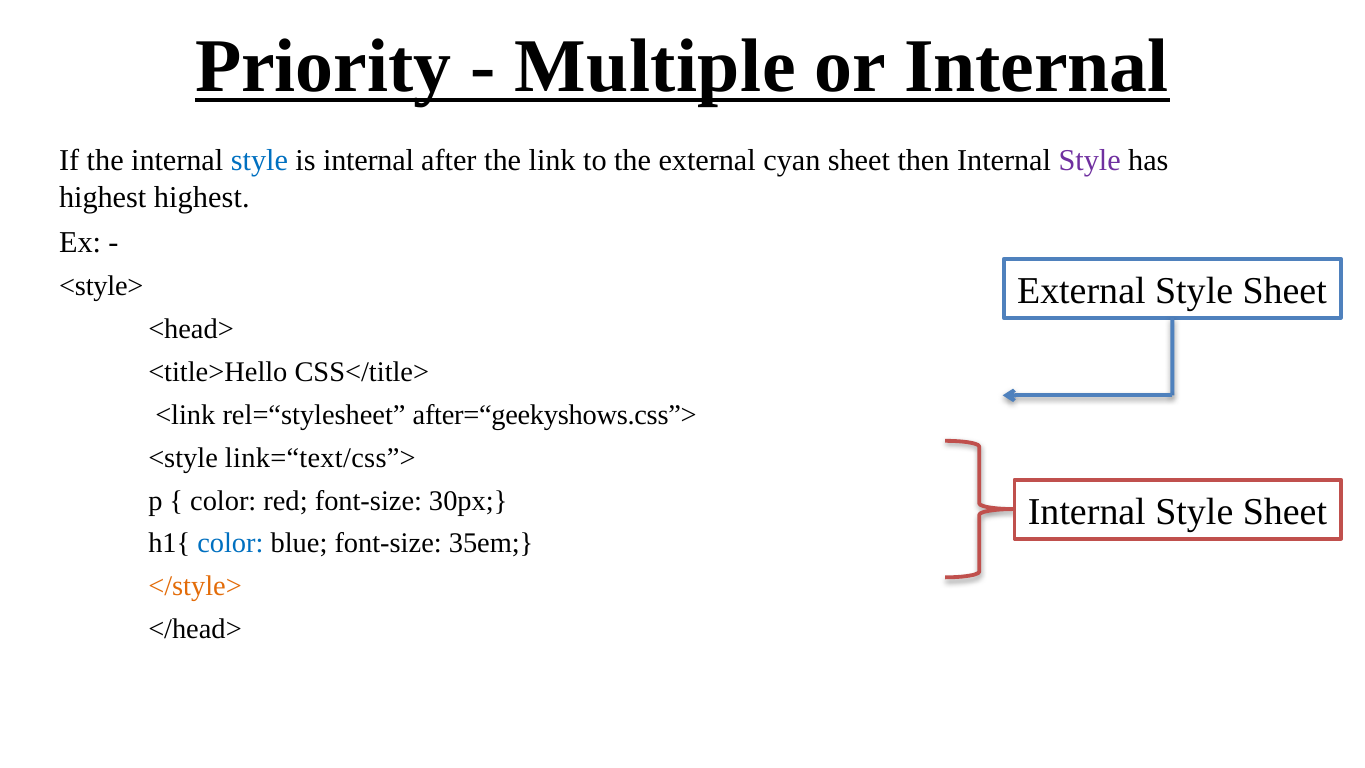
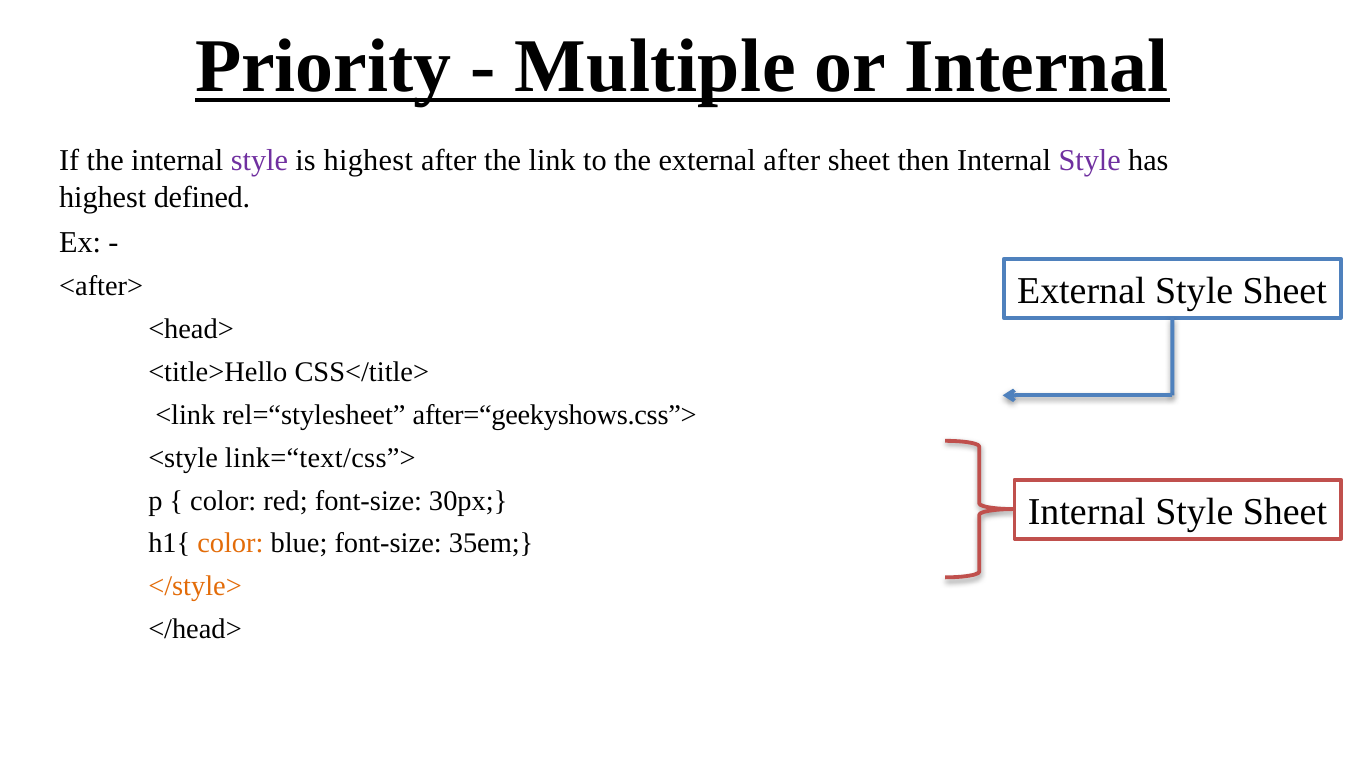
style colour: blue -> purple (259, 161)
is internal: internal -> highest (368, 161)
external cyan: cyan -> after (792, 161)
highest highest: highest -> defined (202, 197)
<style>: <style> -> <after> (101, 286)
color colour: blue -> orange (230, 543)
